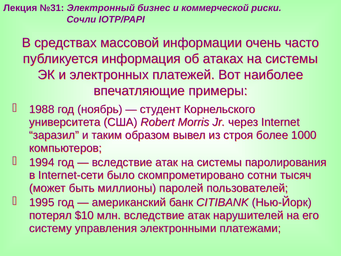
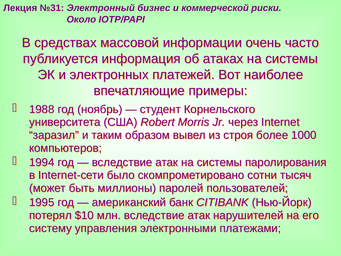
Сочли: Сочли -> Около (81, 19)
